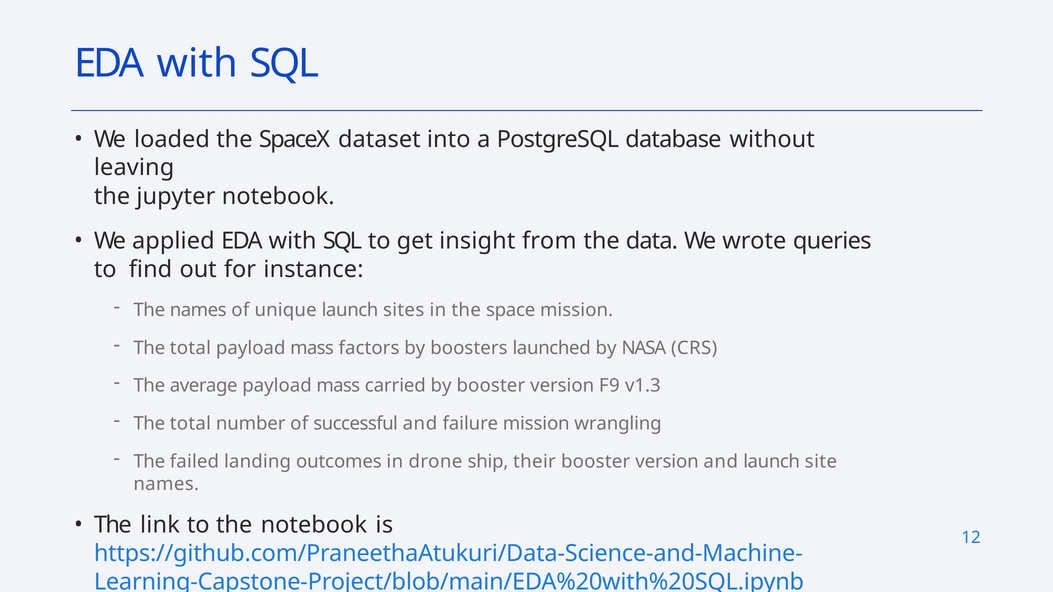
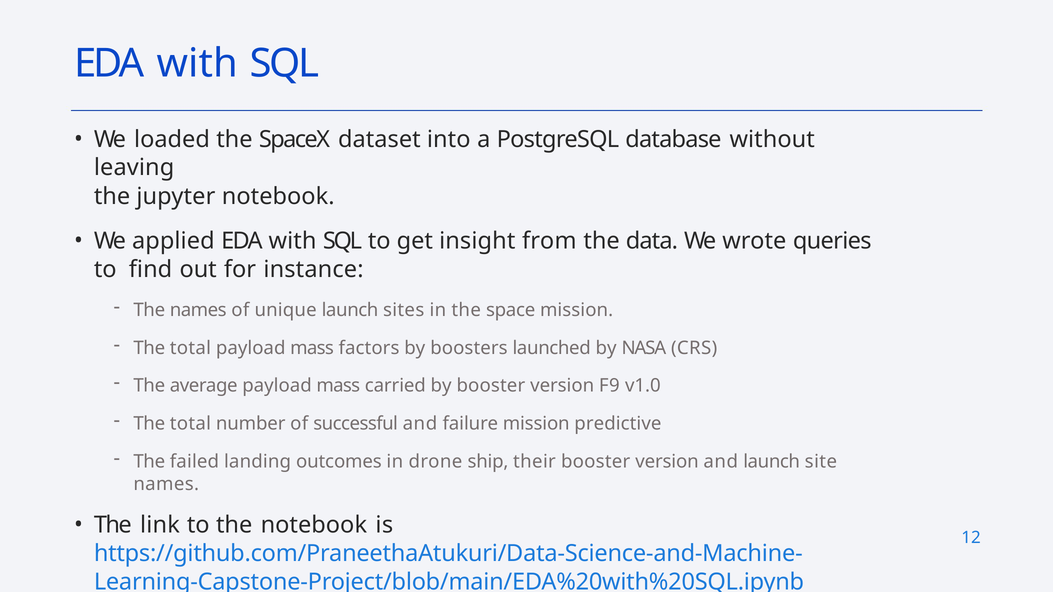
v1.3: v1.3 -> v1.0 (643, 386)
wrangling: wrangling -> predictive (618, 424)
